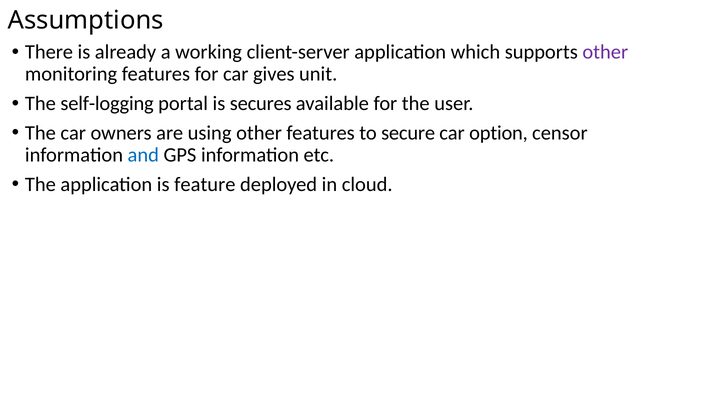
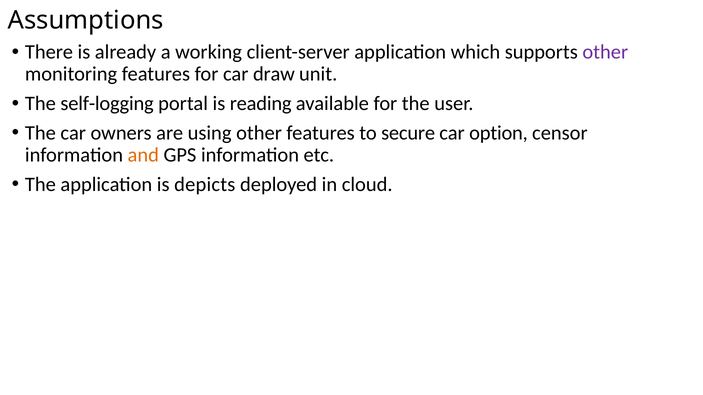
gives: gives -> draw (274, 74)
secures: secures -> reading (261, 104)
and colour: blue -> orange (143, 155)
feature: feature -> depicts (205, 185)
